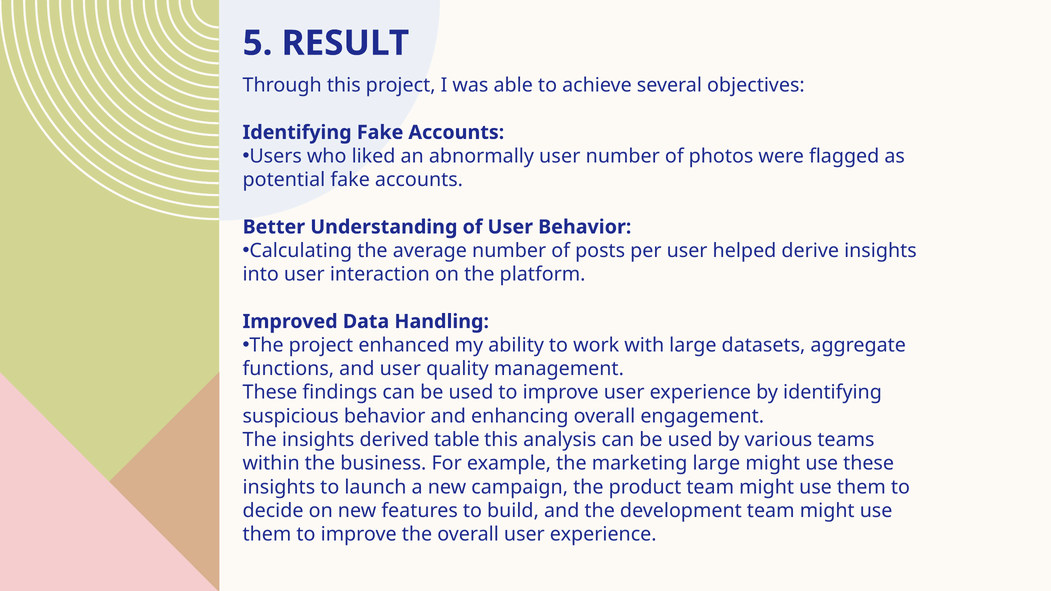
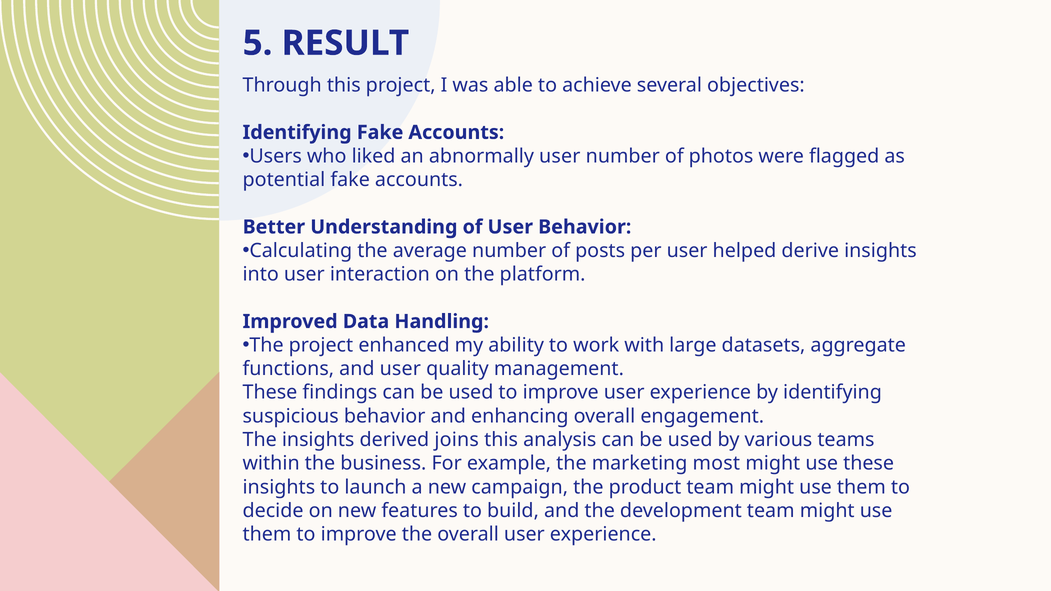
table: table -> joins (457, 440)
marketing large: large -> most (716, 464)
